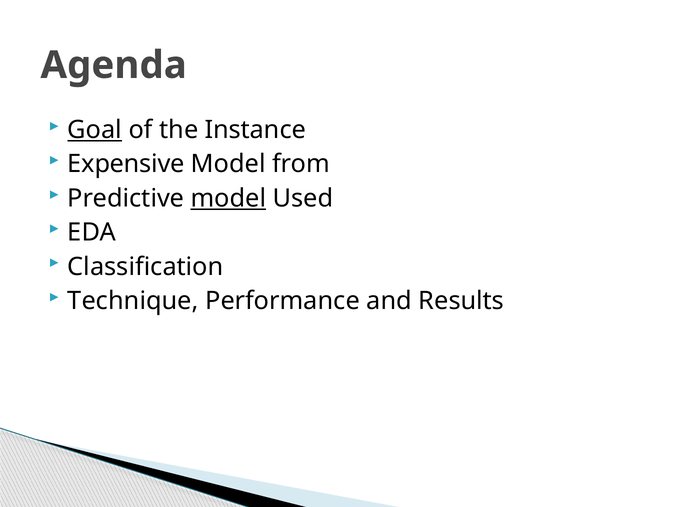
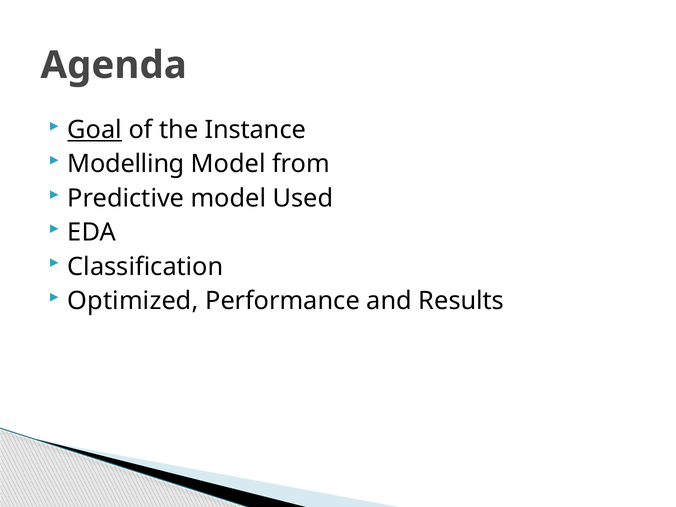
Expensive: Expensive -> Modelling (126, 164)
model underline: present -> none (228, 198)
Technique: Technique -> Optimized (133, 301)
